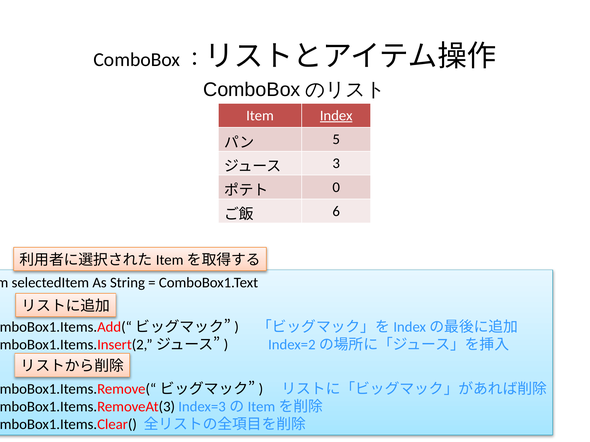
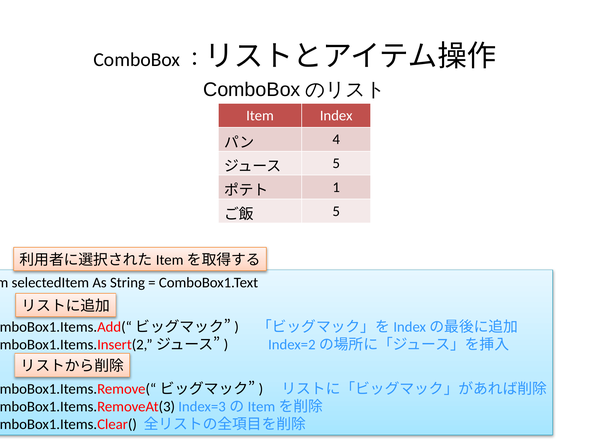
Index underline: present -> none (336, 116)
5: 5 -> 4 (336, 140)
3: 3 -> 5 (336, 164)
0: 0 -> 1 (336, 187)
6: 6 -> 5 (336, 211)
